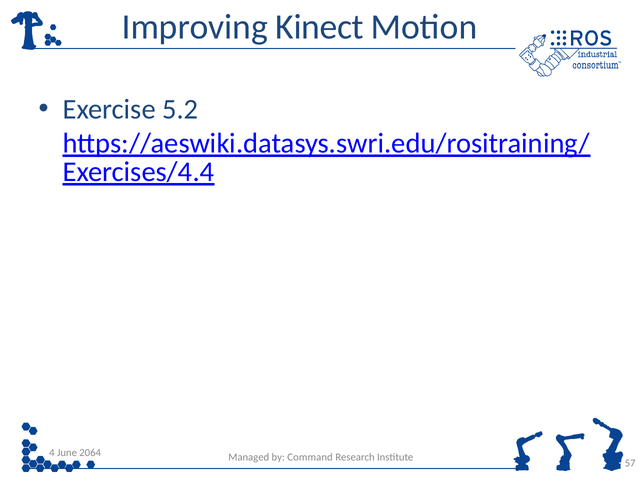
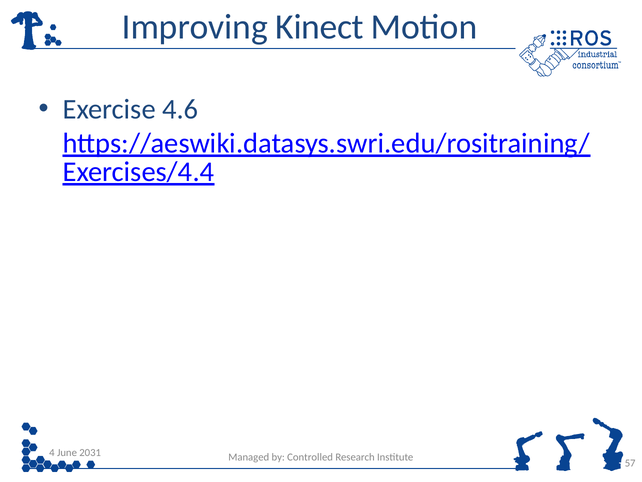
5.2: 5.2 -> 4.6 (180, 109)
2064: 2064 -> 2031 (90, 452)
Command: Command -> Controlled (310, 457)
